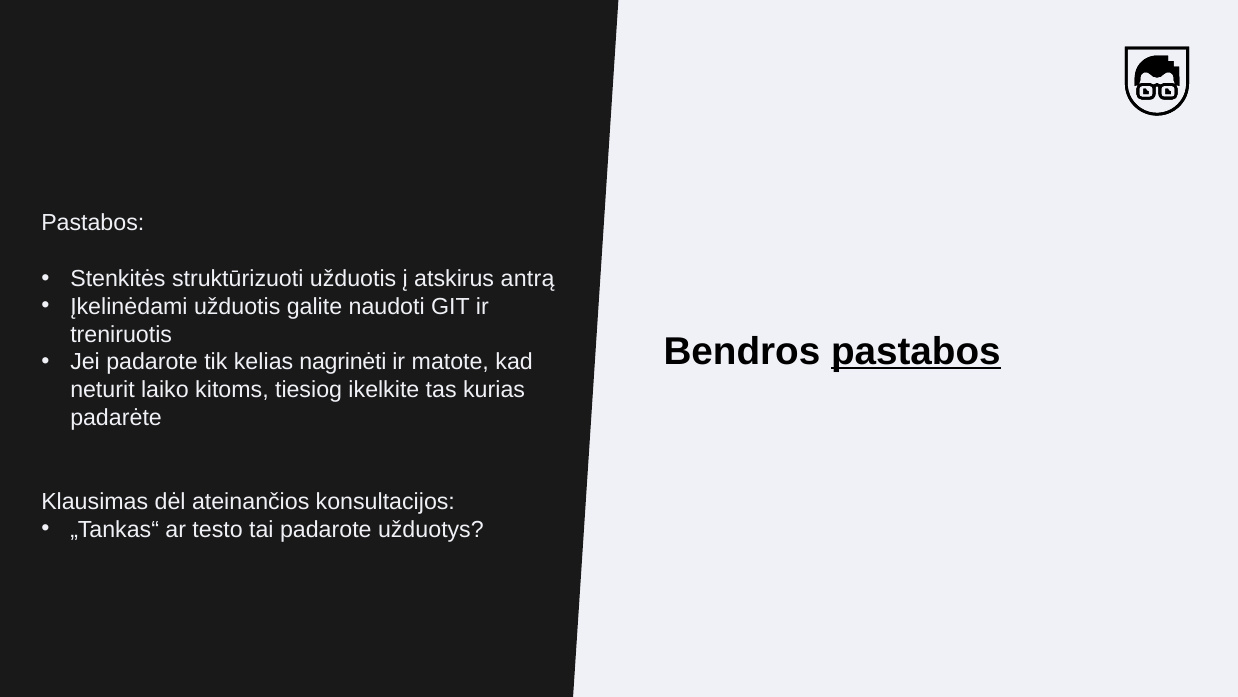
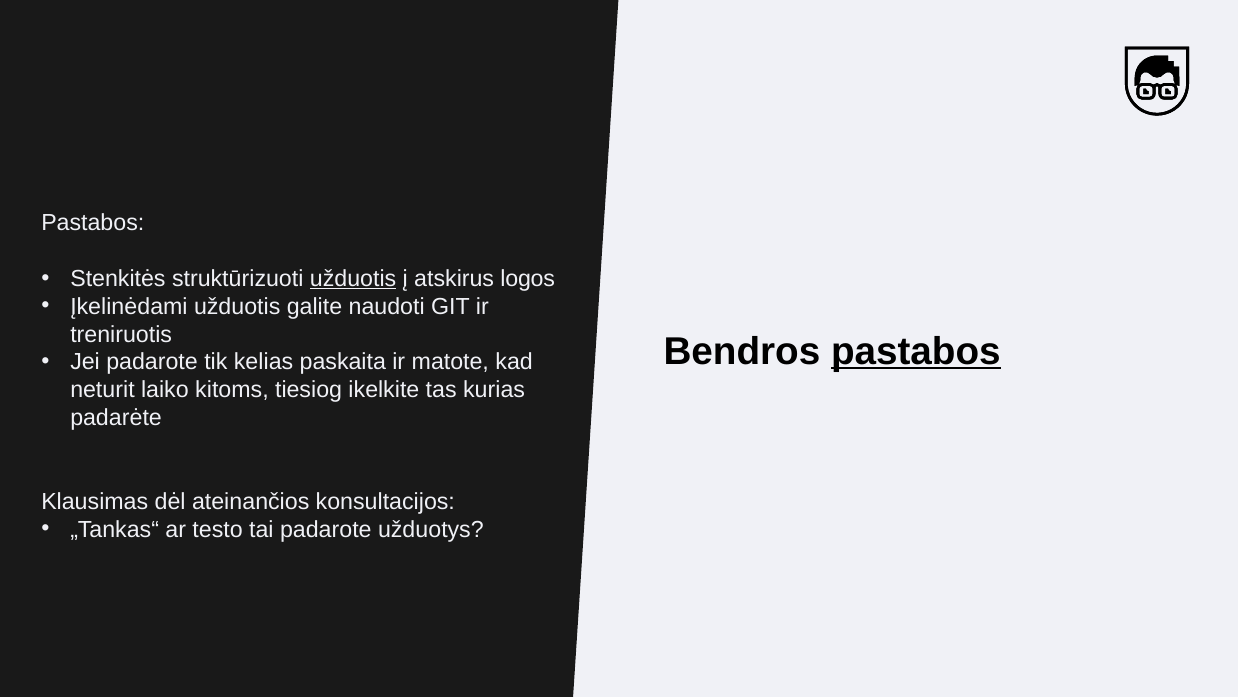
užduotis underline: none -> present (353, 278)
antrą: antrą -> logos (528, 278)
nagrinėti: nagrinėti -> paskaita (343, 362)
